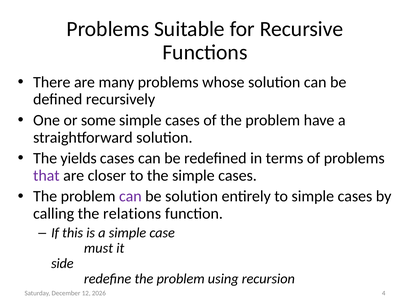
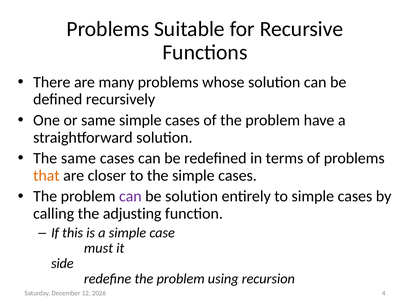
or some: some -> same (98, 120)
The yields: yields -> same (78, 159)
that colour: purple -> orange (46, 176)
relations: relations -> adjusting (132, 214)
